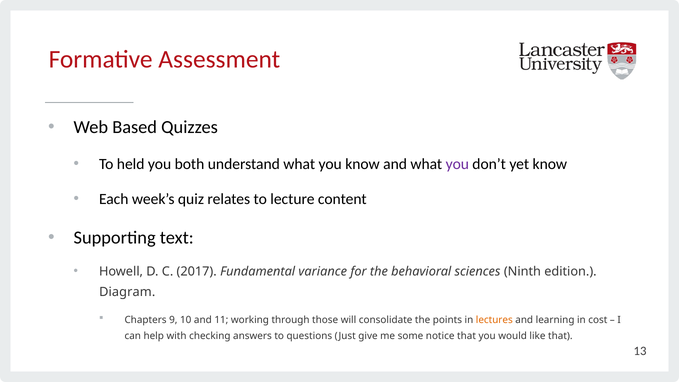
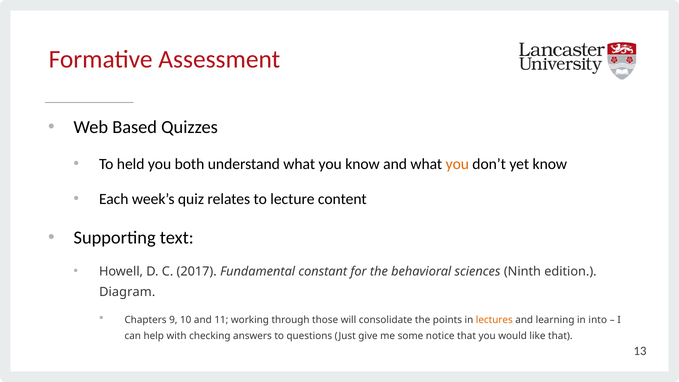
you colour: purple -> orange (457, 164)
variance: variance -> constant (323, 271)
cost: cost -> into (598, 320)
